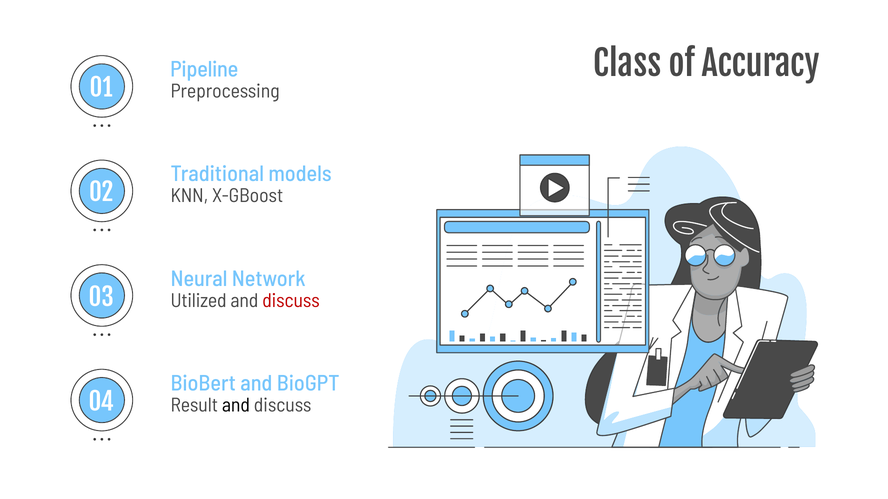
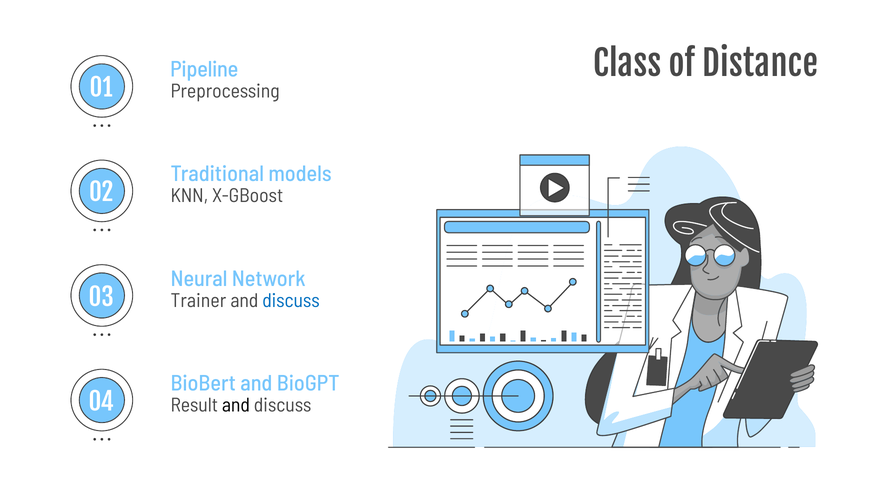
Accuracy: Accuracy -> Distance (760, 65)
Utilized: Utilized -> Trainer (198, 301)
discuss colour: red -> blue (291, 301)
